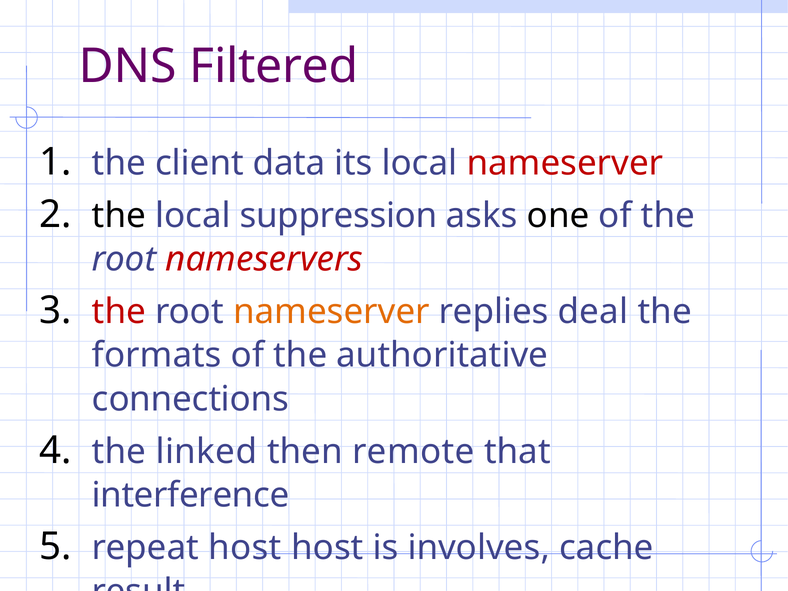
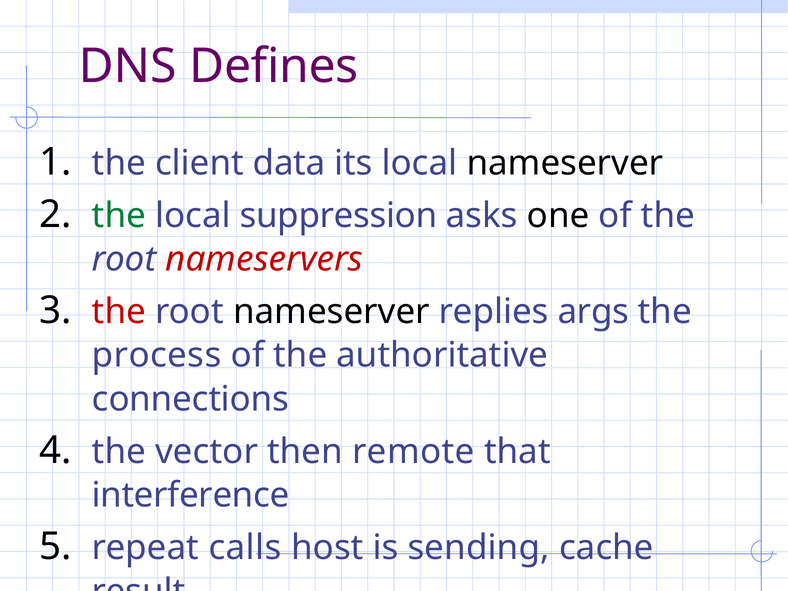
Filtered: Filtered -> Defines (274, 66)
nameserver colour: red -> black (565, 163)
the colour: black -> green (119, 216)
nameserver colour: orange -> black (331, 312)
deal: deal -> args (593, 312)
formats: formats -> process (157, 355)
linked: linked -> vector (207, 452)
repeat host: host -> calls (245, 548)
involves: involves -> sending (479, 548)
